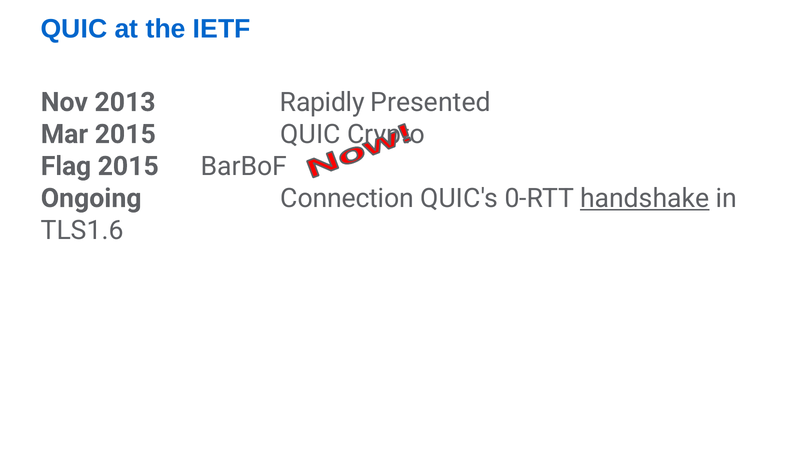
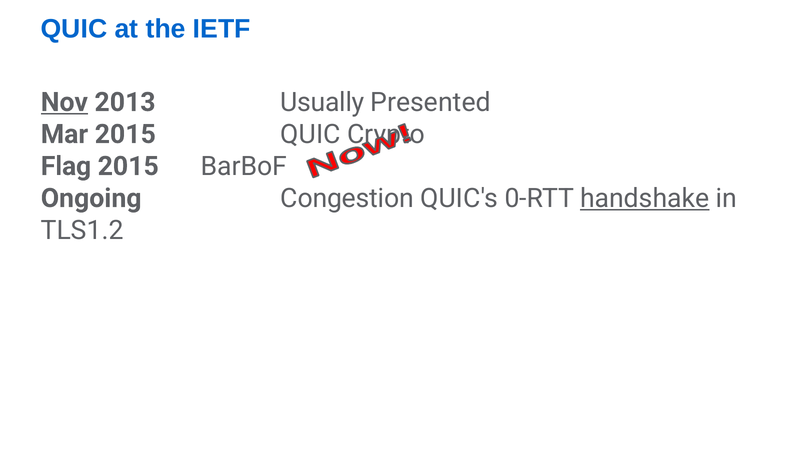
Nov underline: none -> present (64, 102)
Rapidly: Rapidly -> Usually (322, 102)
Connection: Connection -> Congestion (347, 198)
TLS1.6: TLS1.6 -> TLS1.2 (82, 230)
